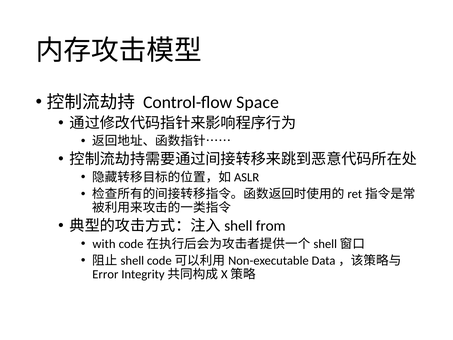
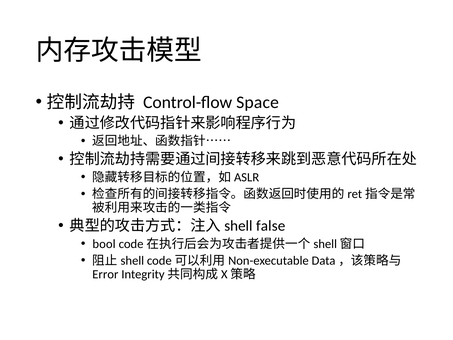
from: from -> false (271, 226)
with: with -> bool (104, 244)
